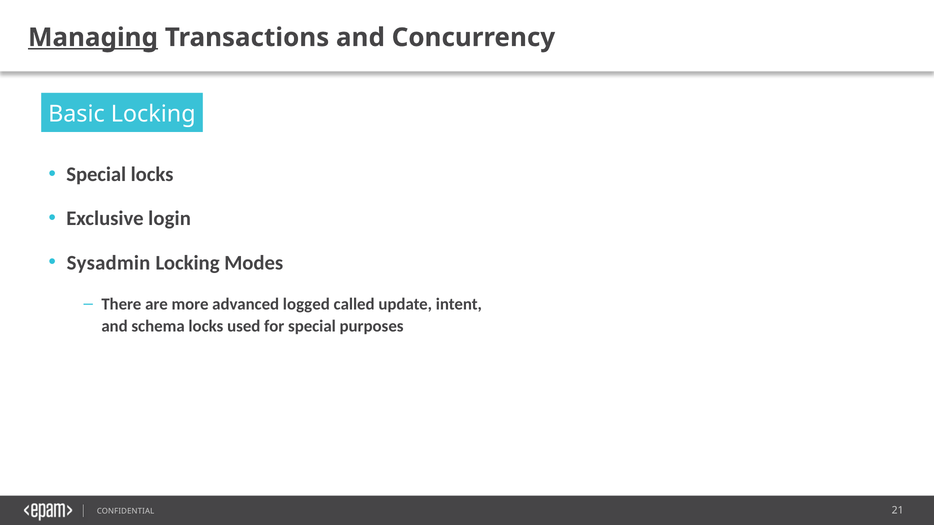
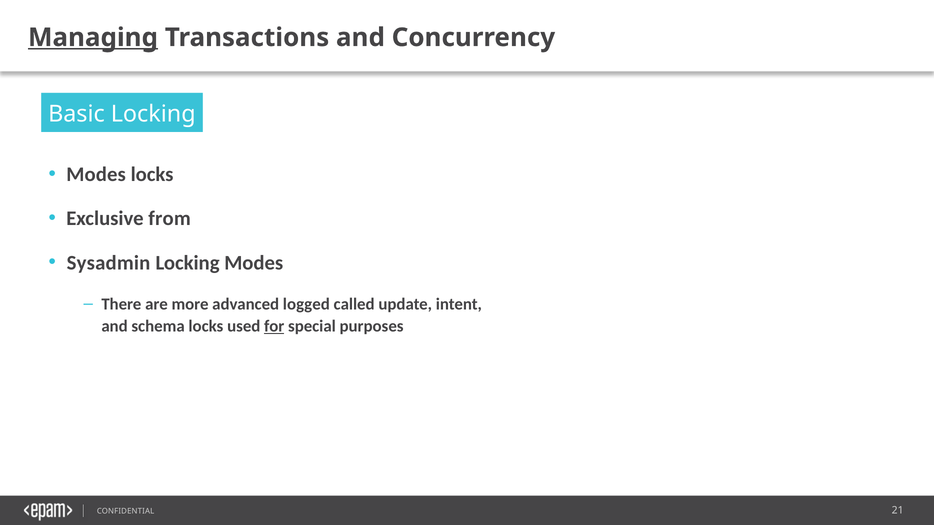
Special: Special -> Modes (96, 175)
login: login -> from (170, 219)
for underline: none -> present (274, 326)
